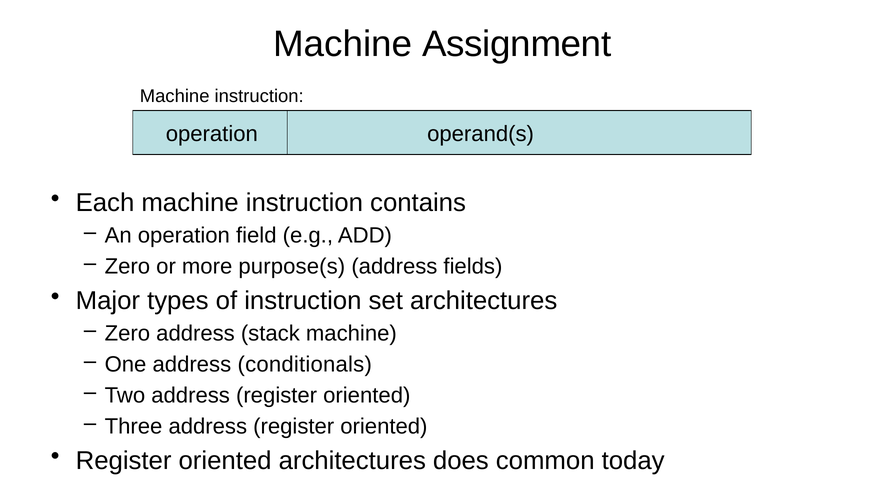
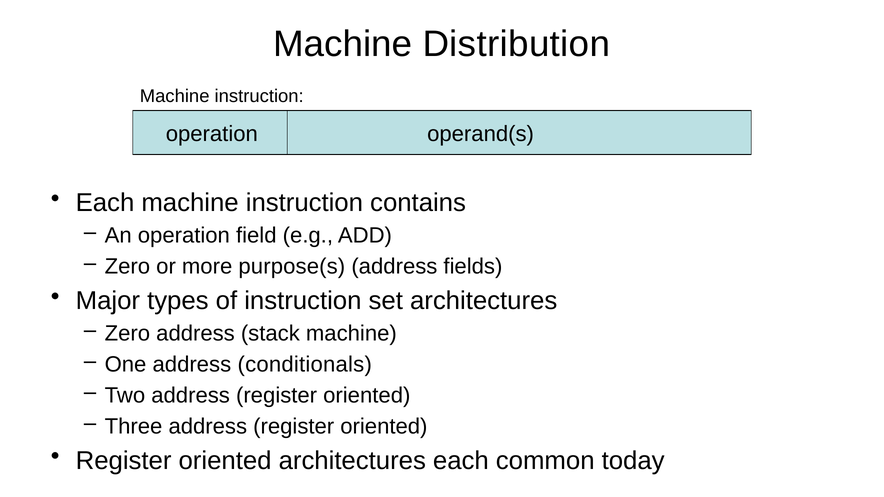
Assignment: Assignment -> Distribution (516, 44)
architectures does: does -> each (461, 461)
